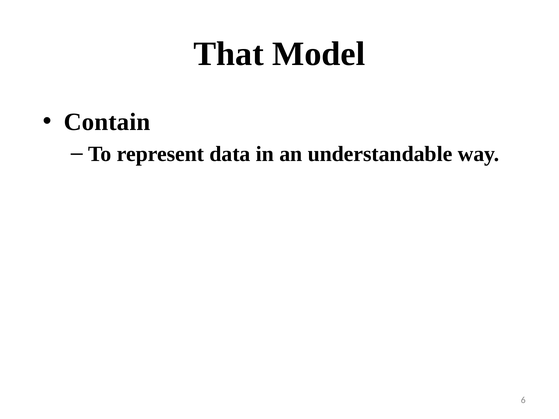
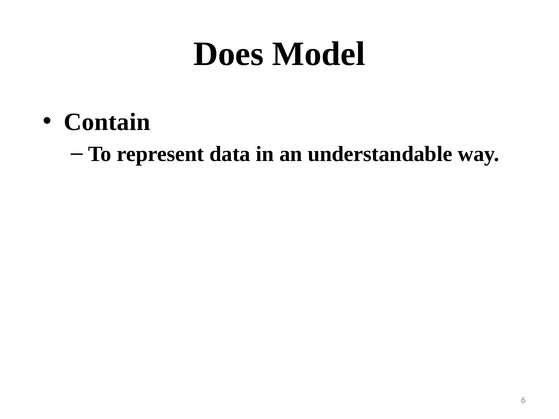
That: That -> Does (229, 54)
